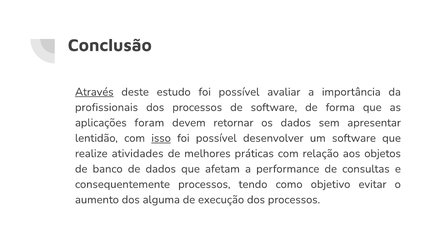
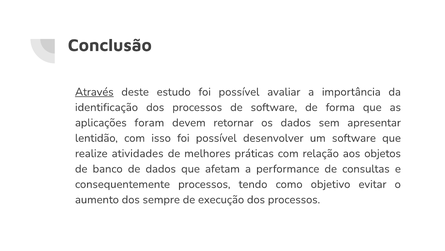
profissionais: profissionais -> identificação (106, 107)
isso underline: present -> none (161, 138)
alguma: alguma -> sempre (161, 199)
